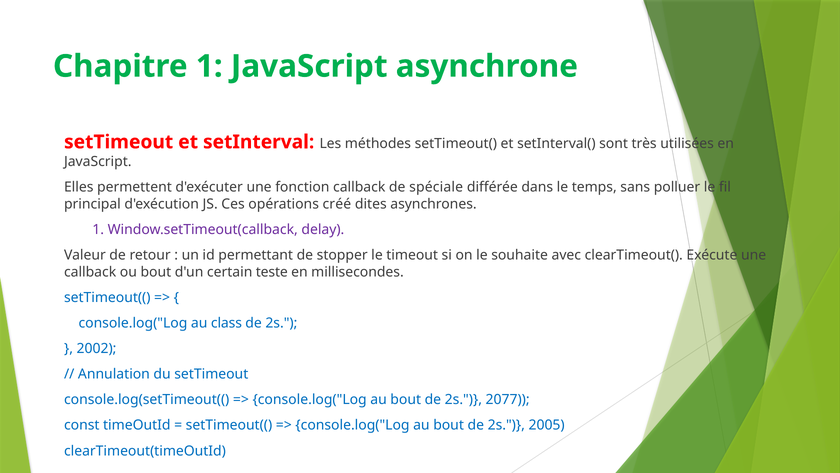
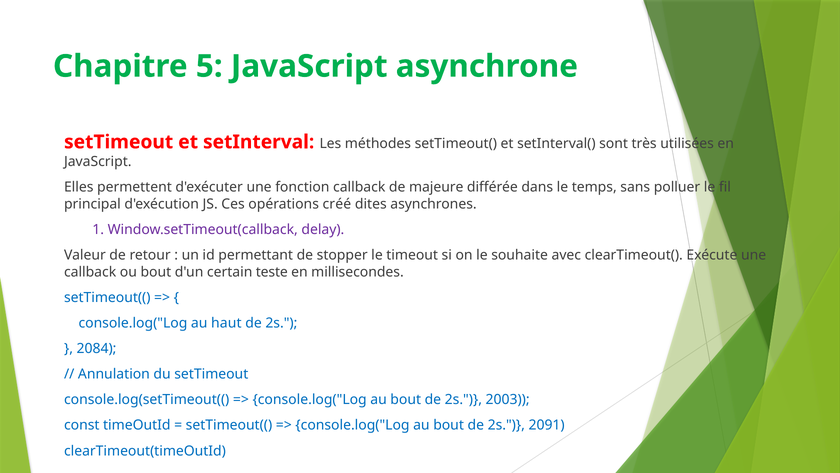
Chapitre 1: 1 -> 5 (209, 66)
spéciale: spéciale -> majeure (436, 187)
class: class -> haut (226, 323)
2002: 2002 -> 2084 (97, 348)
2077: 2077 -> 2003 (508, 399)
2005: 2005 -> 2091 (547, 425)
